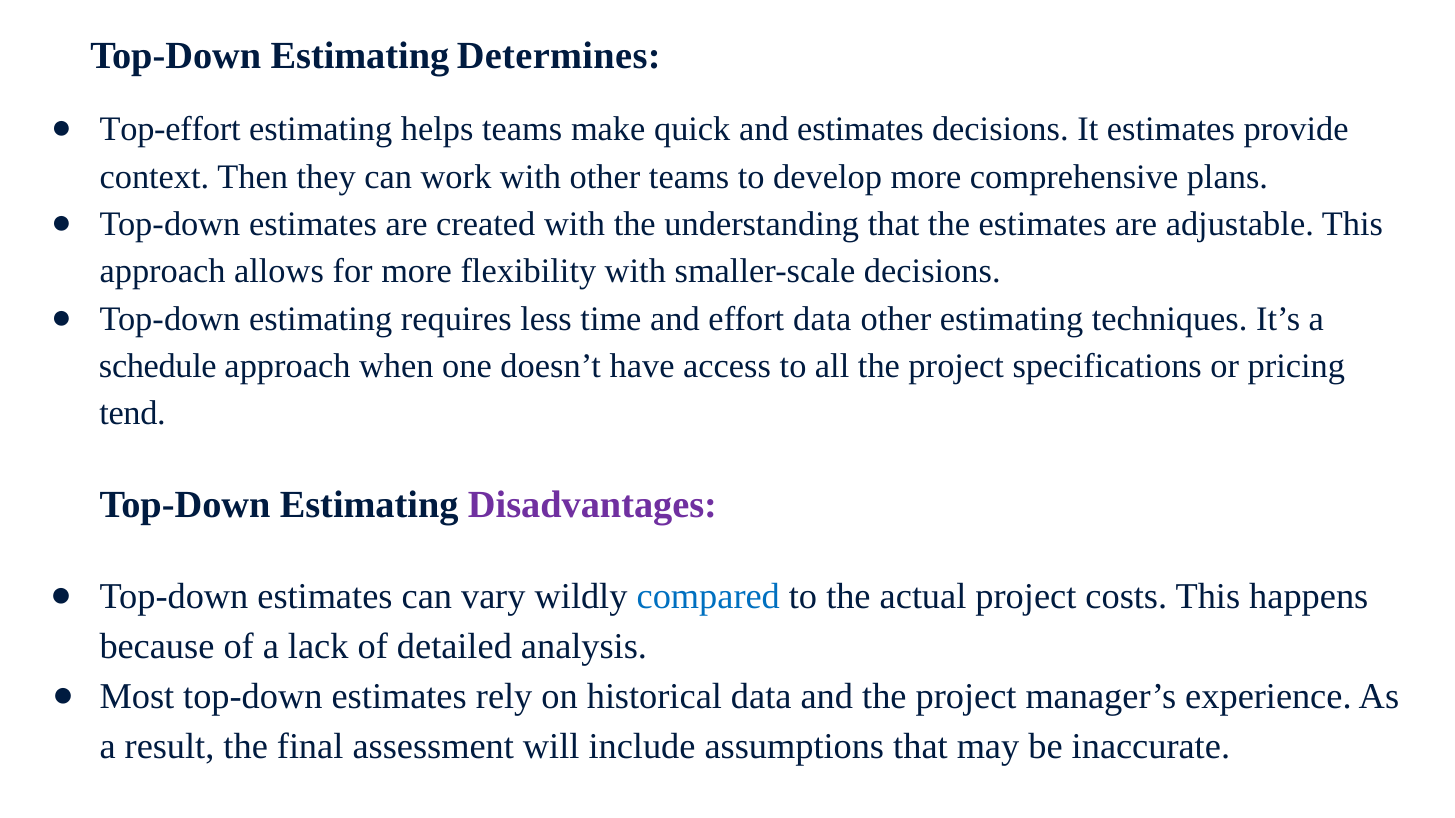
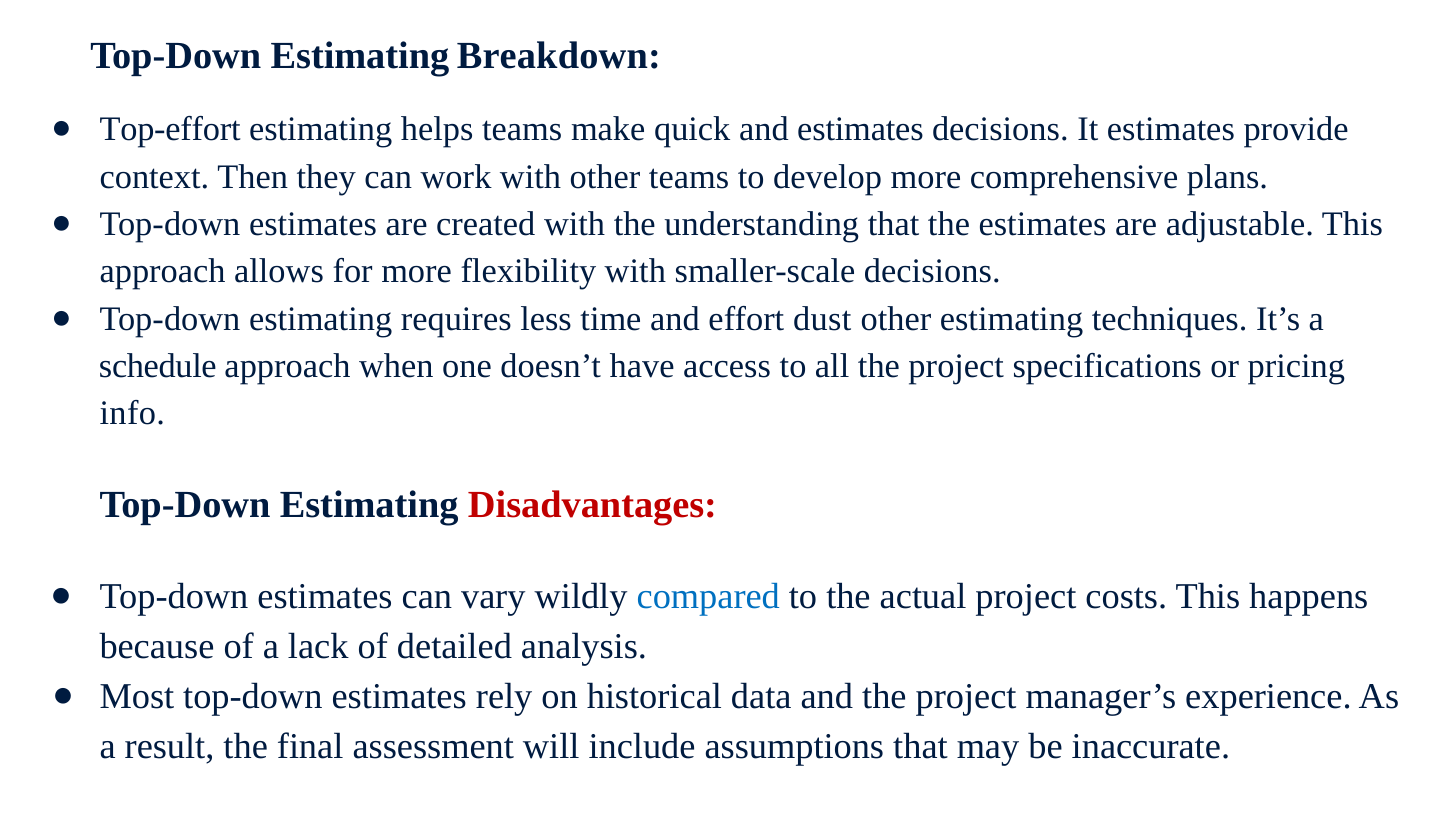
Determines: Determines -> Breakdown (559, 56)
effort data: data -> dust (822, 319)
tend: tend -> info (132, 414)
Disadvantages colour: purple -> red (592, 505)
